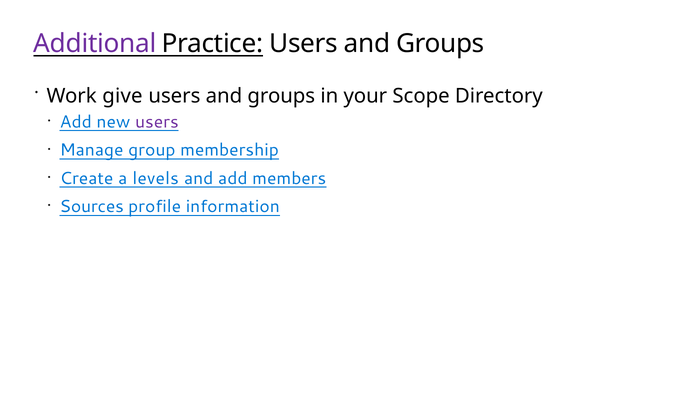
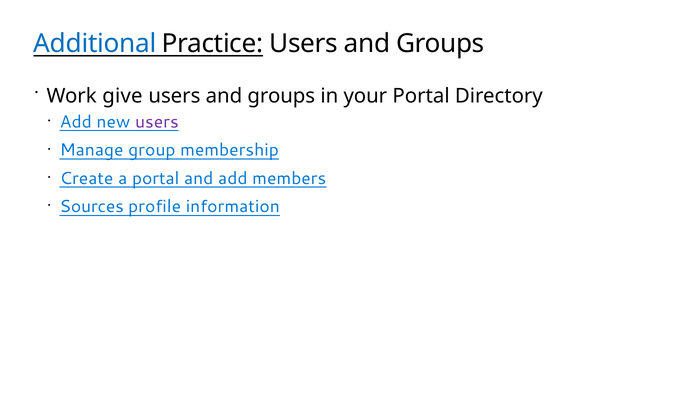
Additional colour: purple -> blue (95, 44)
your Scope: Scope -> Portal (421, 96)
a levels: levels -> portal (156, 178)
